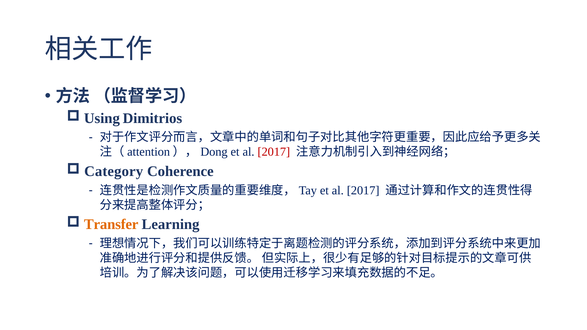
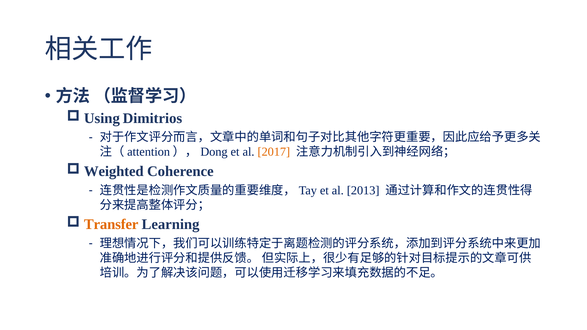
2017 colour: red -> orange (274, 152)
Category: Category -> Weighted (114, 171)
2017: 2017 -> 2013 (363, 190)
